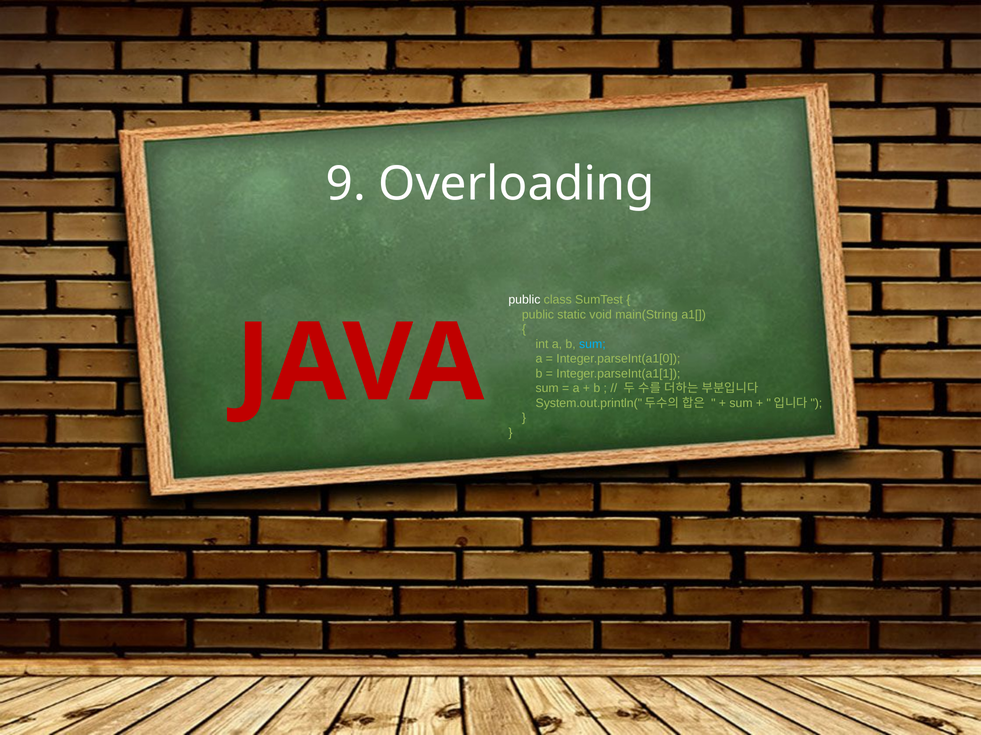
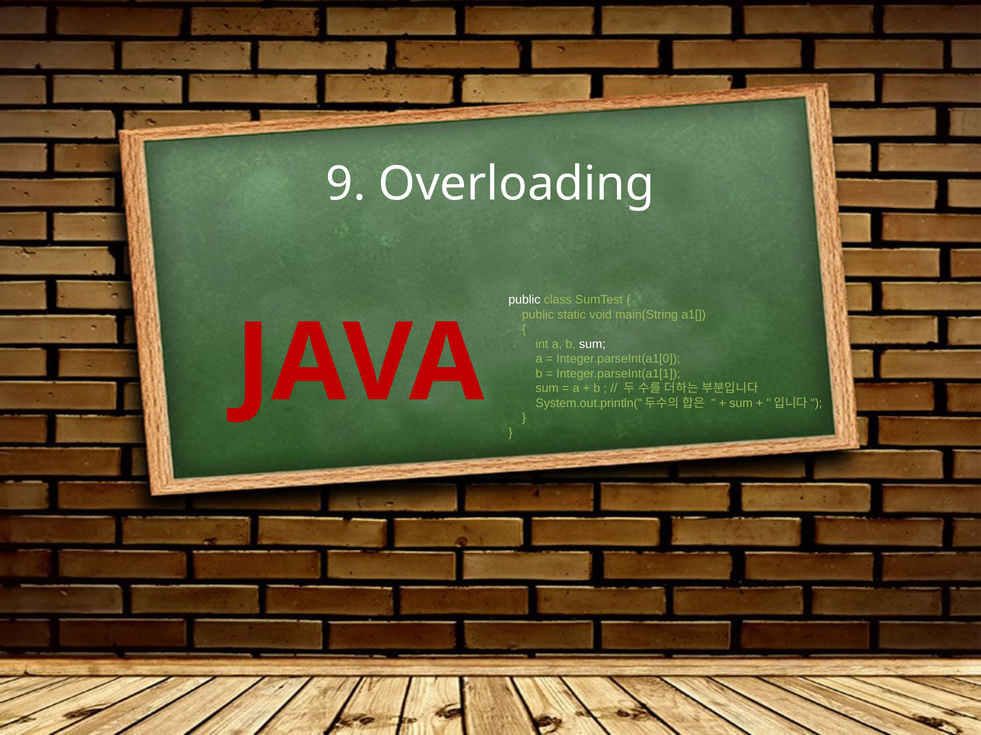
sum colour: light blue -> white (592, 344)
